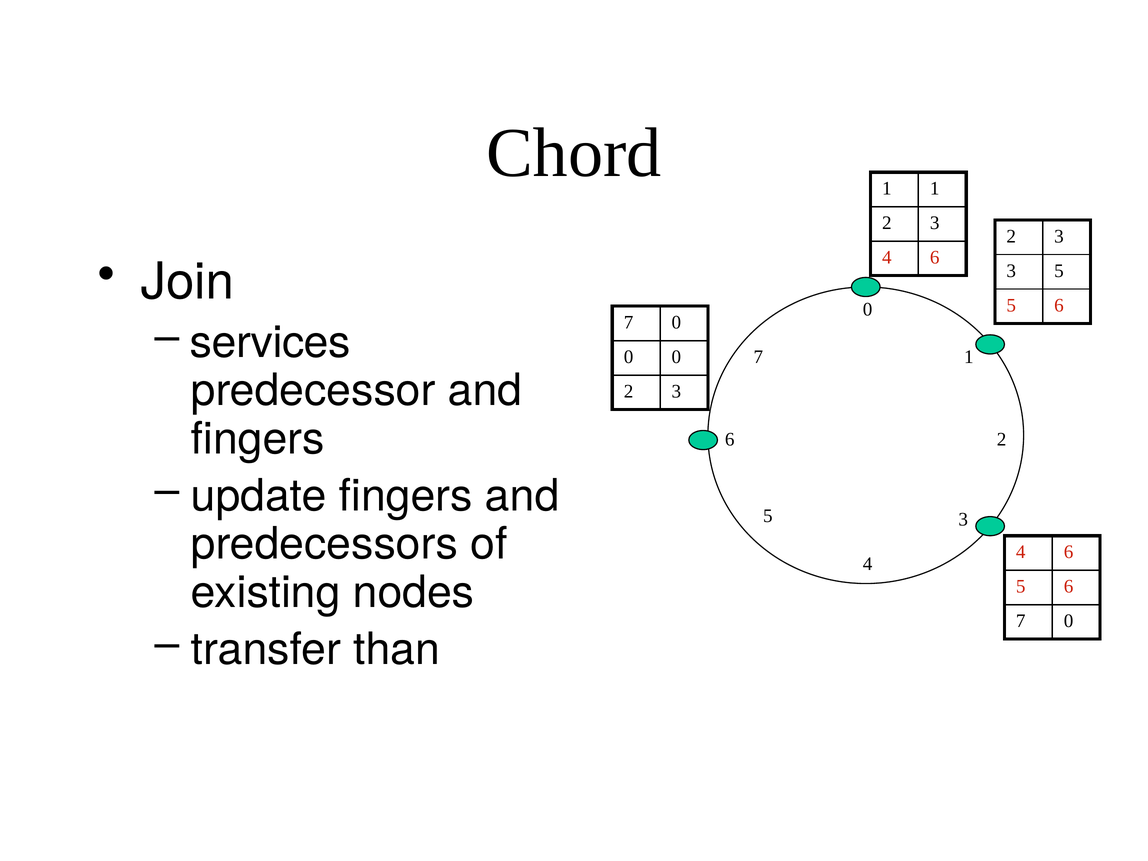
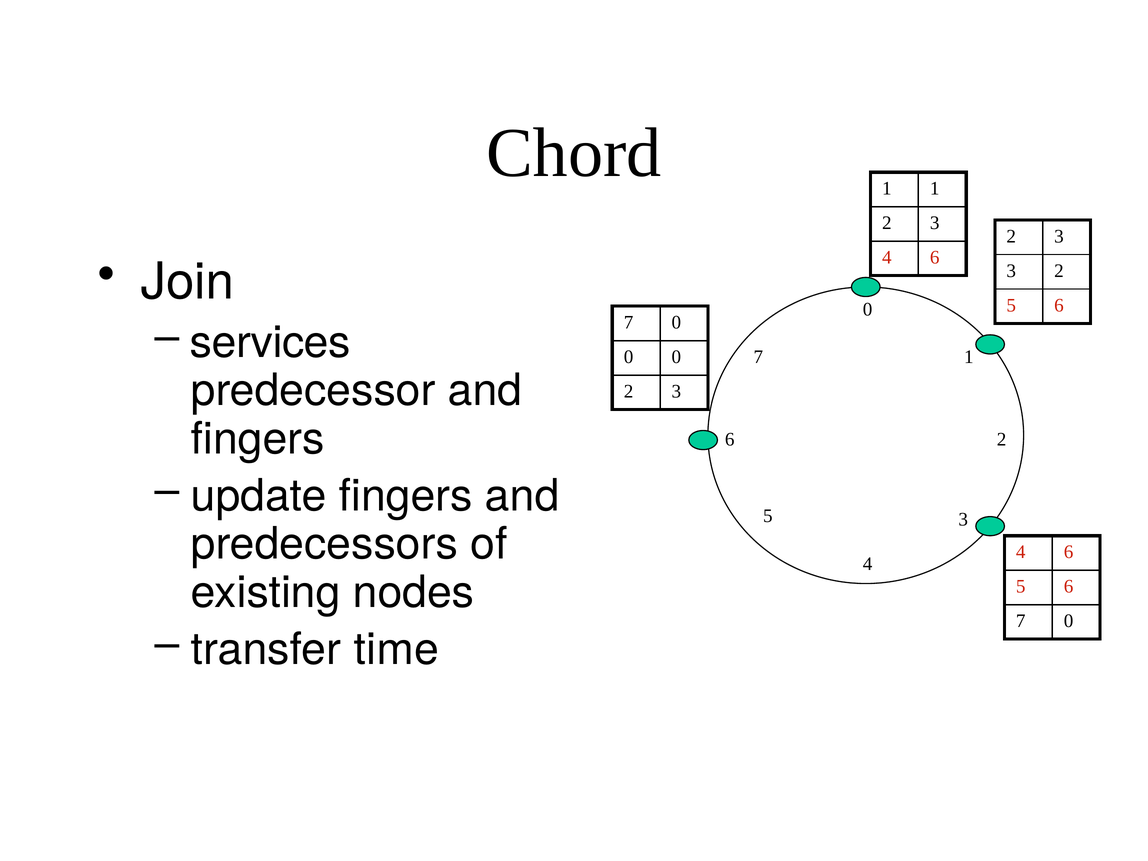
5: 5 -> 2 (1059, 271)
than: than -> time (396, 650)
